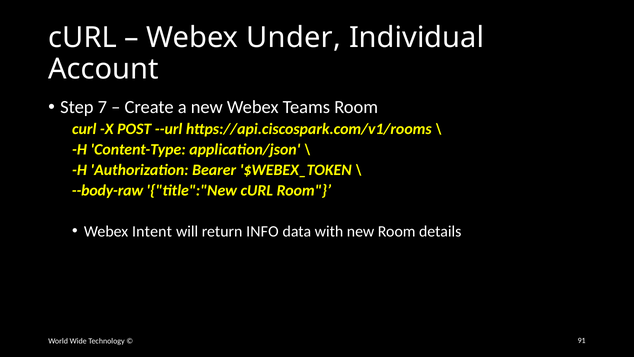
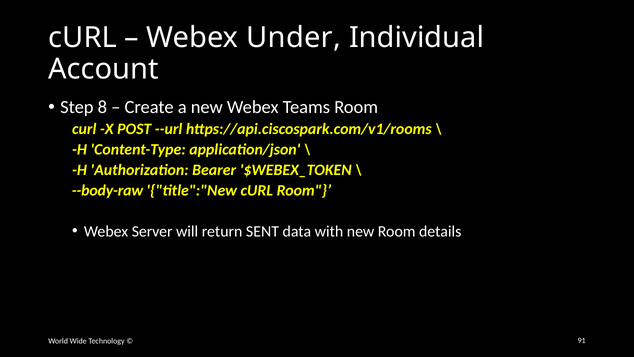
7: 7 -> 8 (102, 107)
Intent: Intent -> Server (152, 231)
INFO: INFO -> SENT (263, 231)
